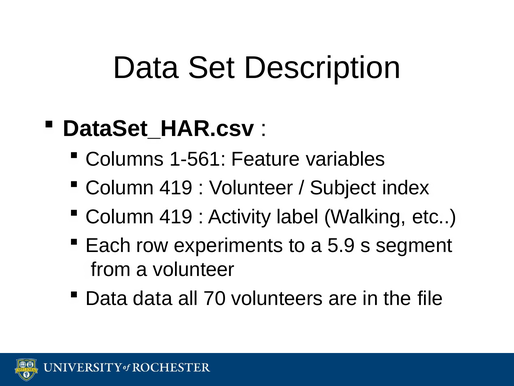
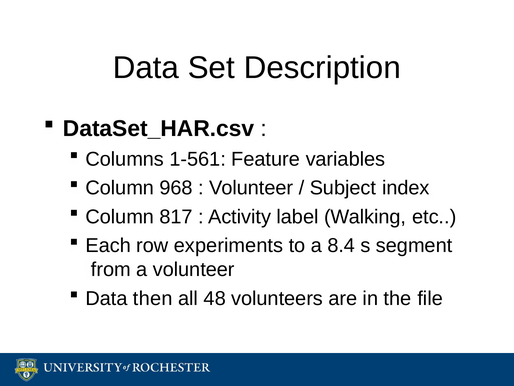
419: 419 -> 968 (176, 188)
419: 419 -> 817 (176, 217)
5.9: 5.9 -> 8.4 (341, 245)
Data data: data -> then (153, 298)
70: 70 -> 48 (215, 298)
